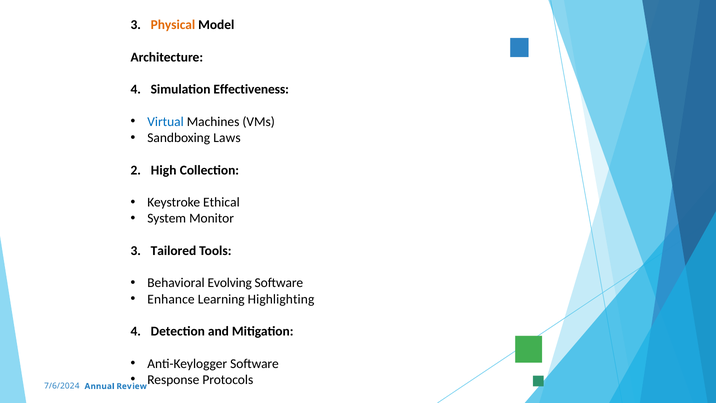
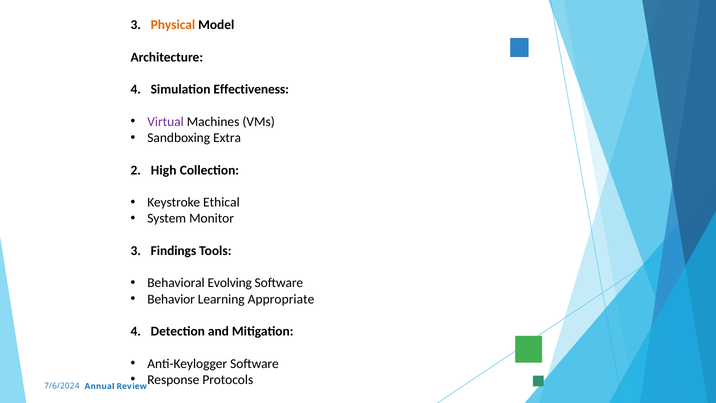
Virtual colour: blue -> purple (166, 122)
Laws: Laws -> Extra (227, 138)
Tailored: Tailored -> Findings (173, 251)
Enhance: Enhance -> Behavior (171, 299)
Highlighting: Highlighting -> Appropriate (281, 299)
